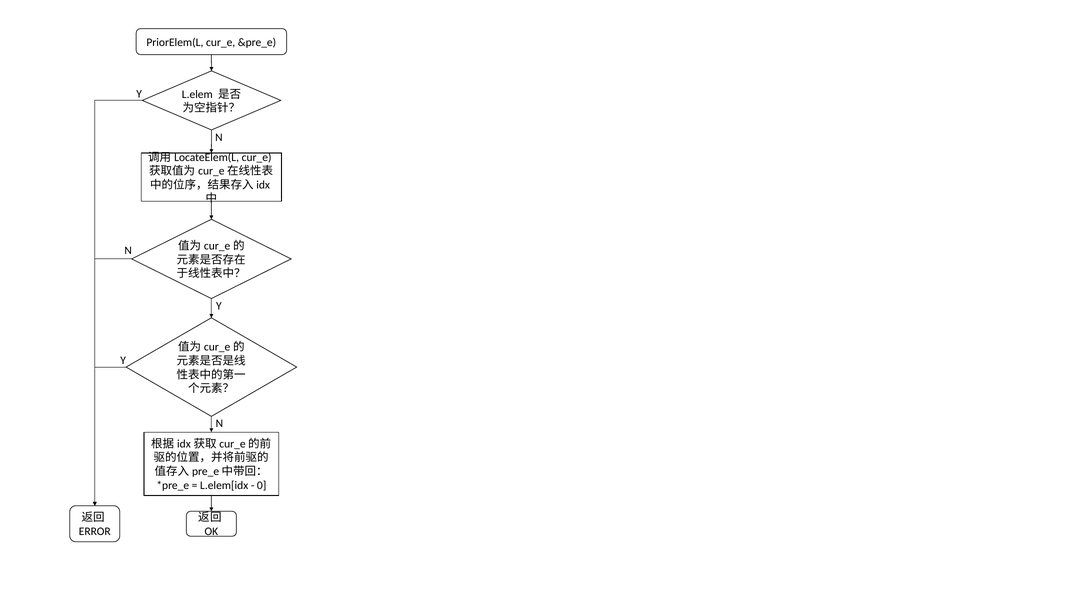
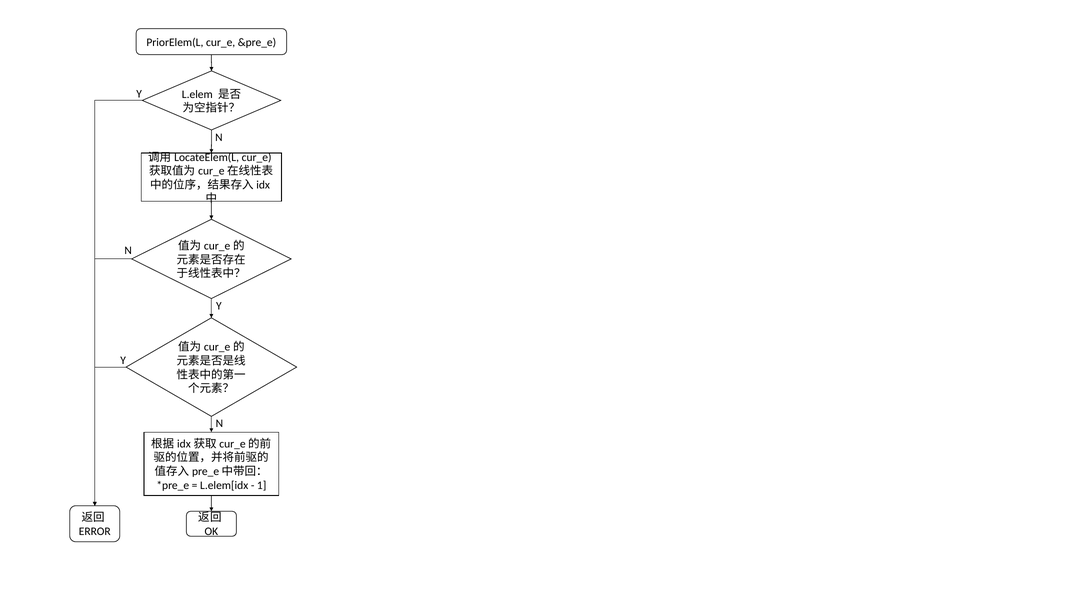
0: 0 -> 1 (262, 485)
